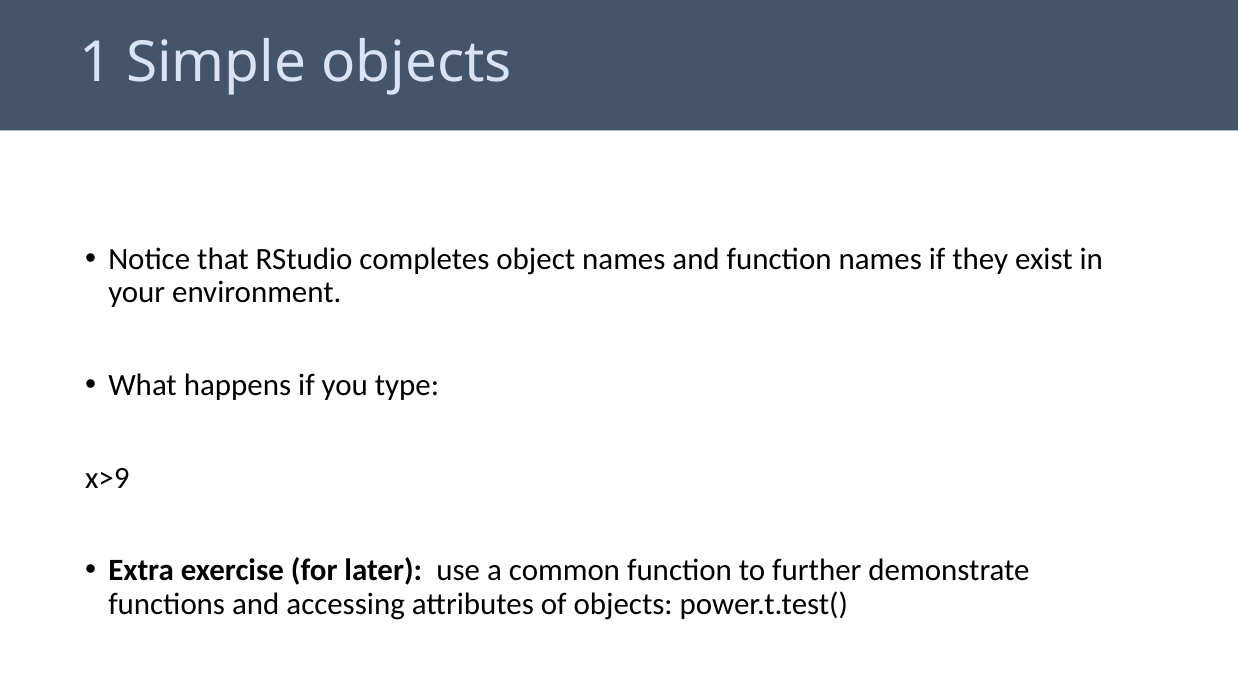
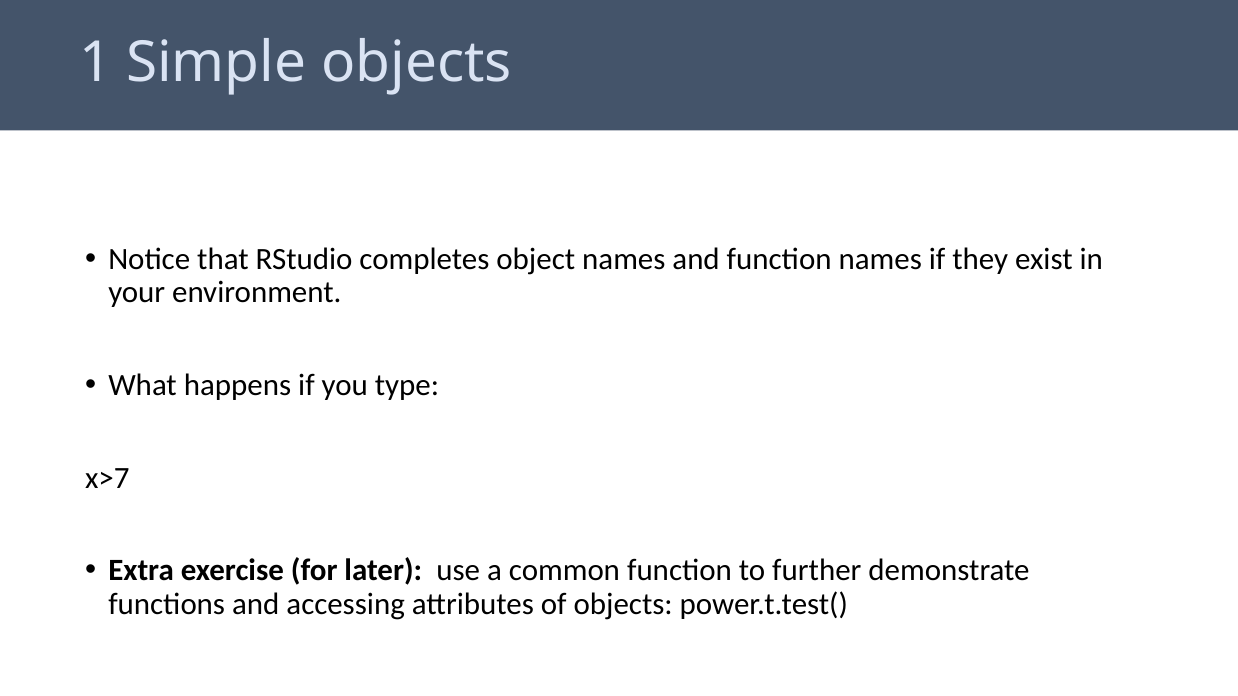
x>9: x>9 -> x>7 (107, 478)
